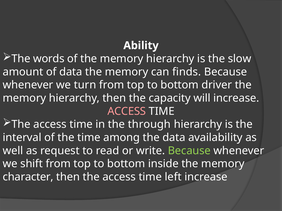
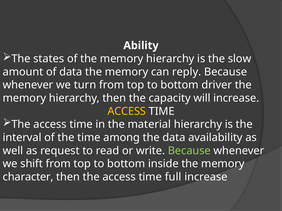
words: words -> states (49, 59)
finds: finds -> reply (187, 72)
ACCESS colour: pink -> yellow (127, 111)
through: through -> material (149, 125)
left: left -> full (173, 177)
